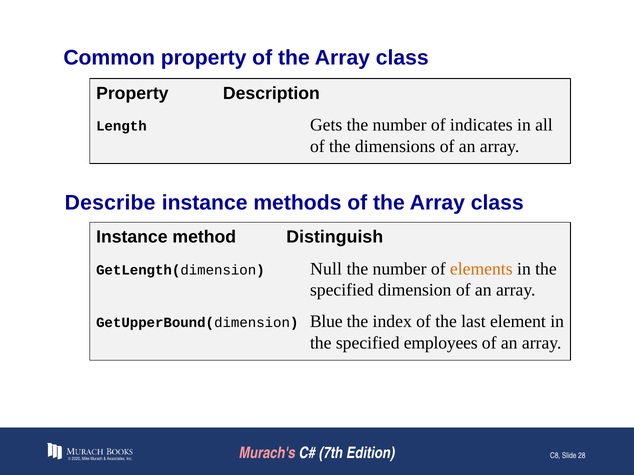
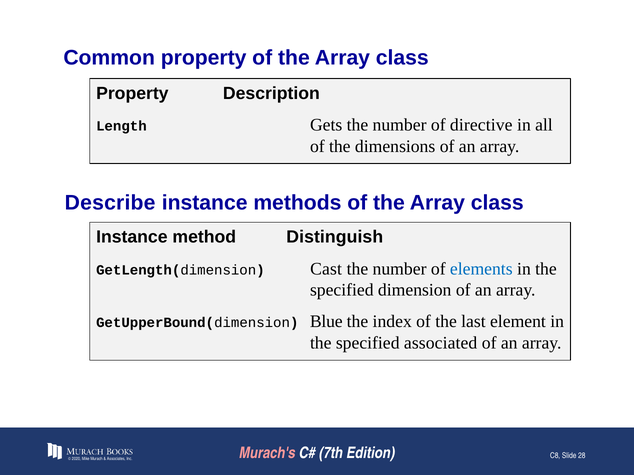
indicates: indicates -> directive (481, 125)
Null: Null -> Cast (326, 269)
elements colour: orange -> blue (481, 269)
employees: employees -> associated (441, 343)
